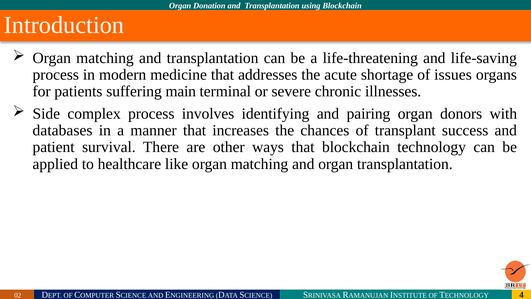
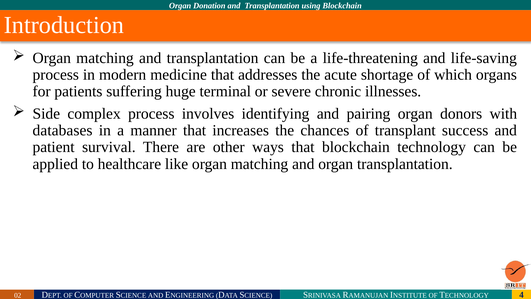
issues: issues -> which (453, 75)
main: main -> huge (181, 91)
